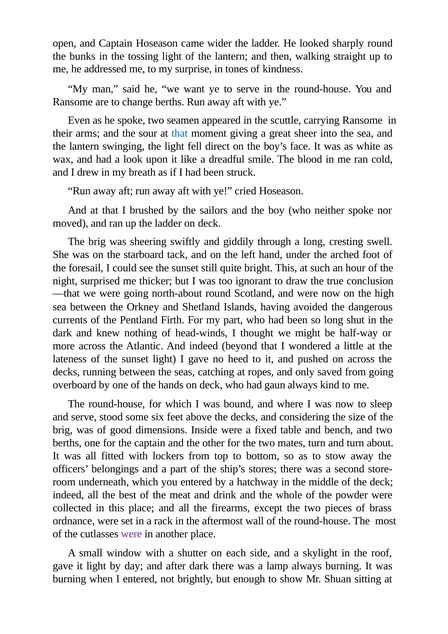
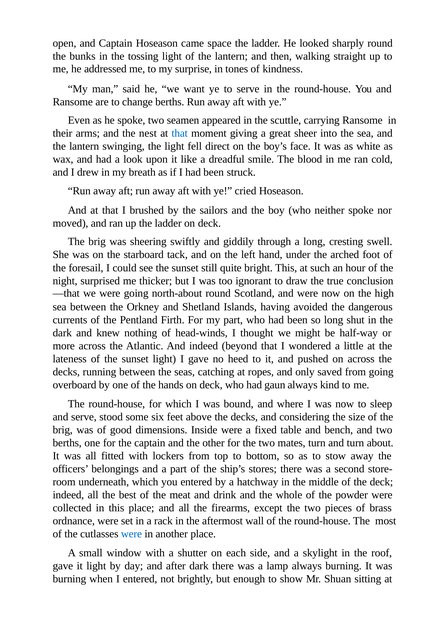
wider: wider -> space (220, 43)
sour: sour -> nest (148, 133)
were colour: purple -> blue (131, 534)
